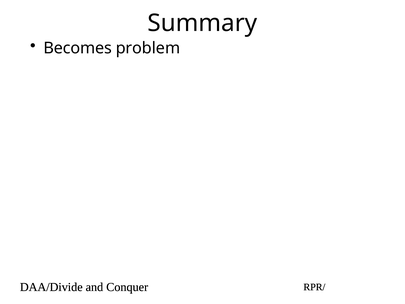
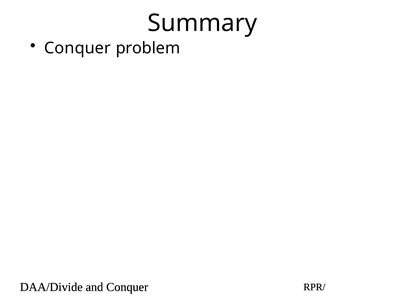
Becomes: Becomes -> Conquer (78, 48)
